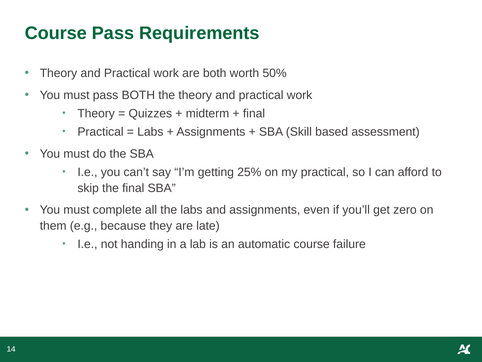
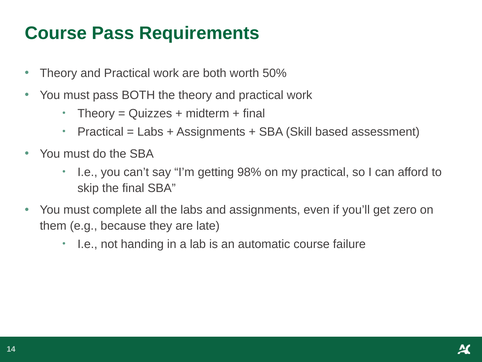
25%: 25% -> 98% (249, 172)
